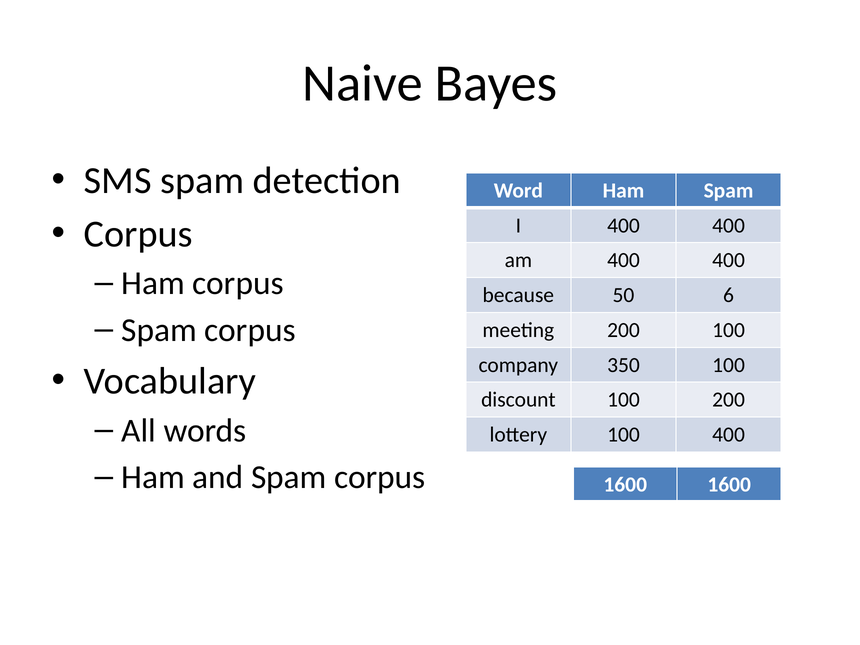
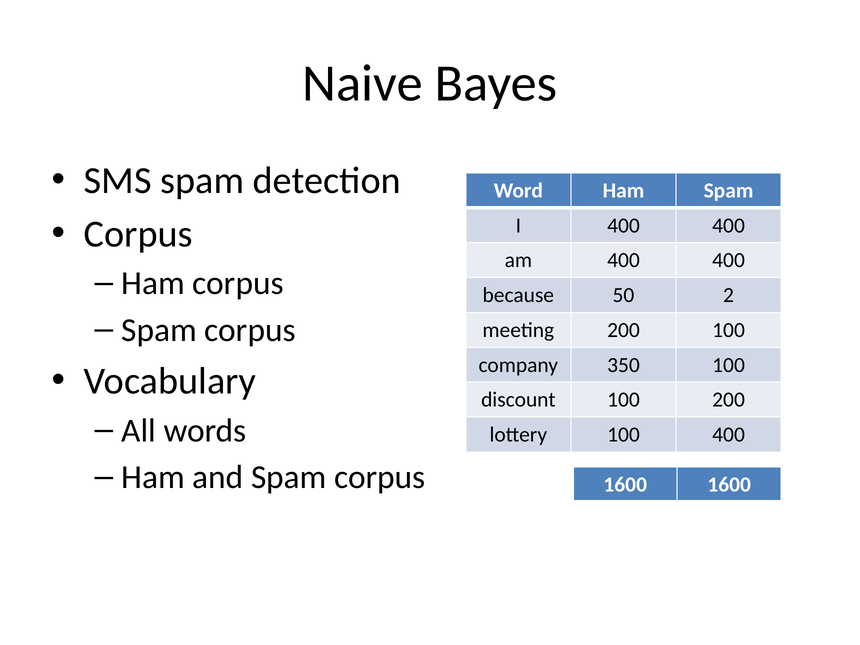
6: 6 -> 2 (729, 295)
